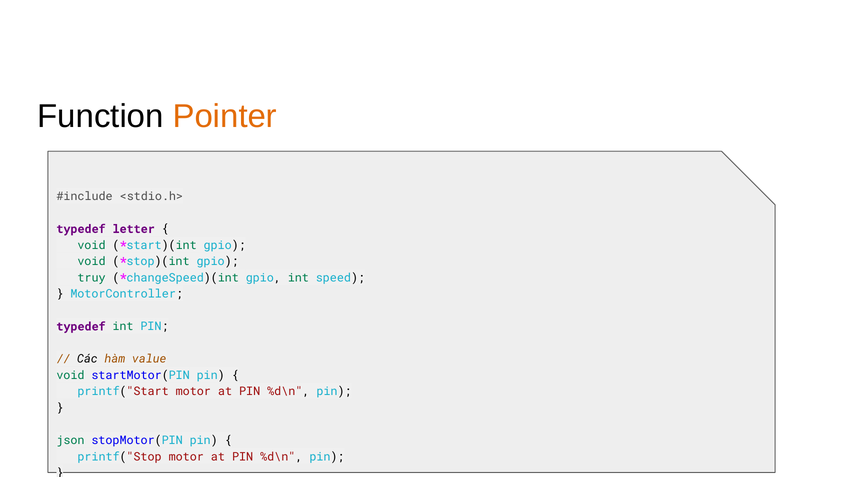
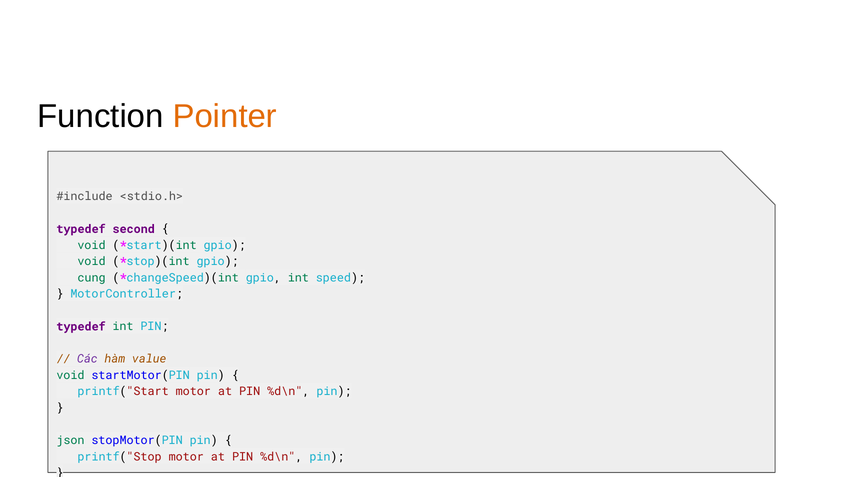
letter: letter -> second (134, 229)
truy: truy -> cung (92, 278)
Các colour: black -> purple (87, 359)
